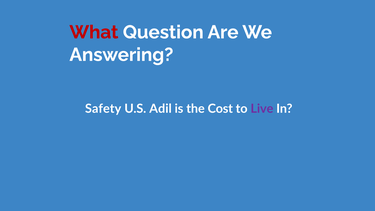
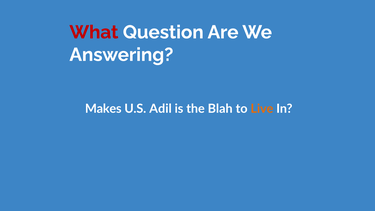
Safety: Safety -> Makes (103, 109)
Cost: Cost -> Blah (220, 109)
Live colour: purple -> orange (262, 109)
